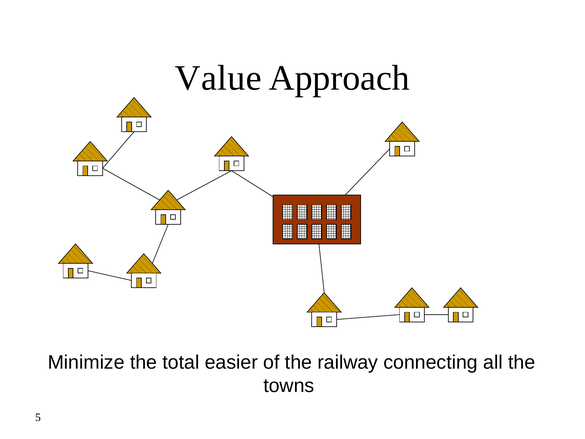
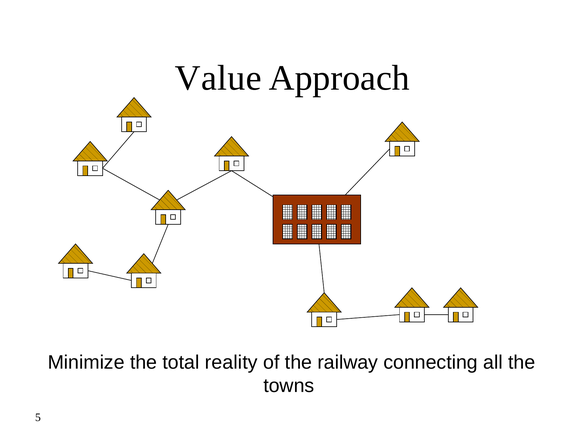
easier: easier -> reality (231, 362)
